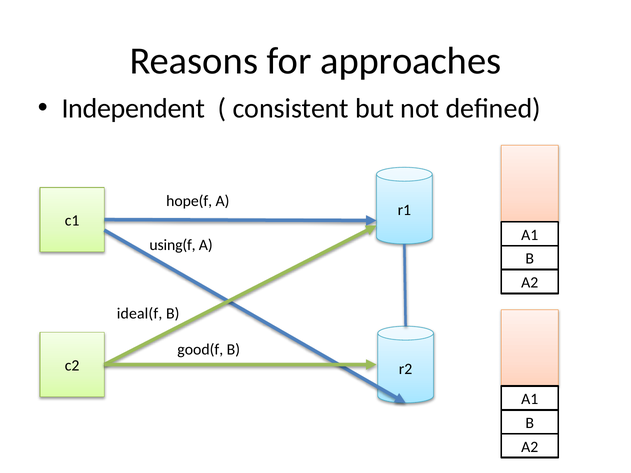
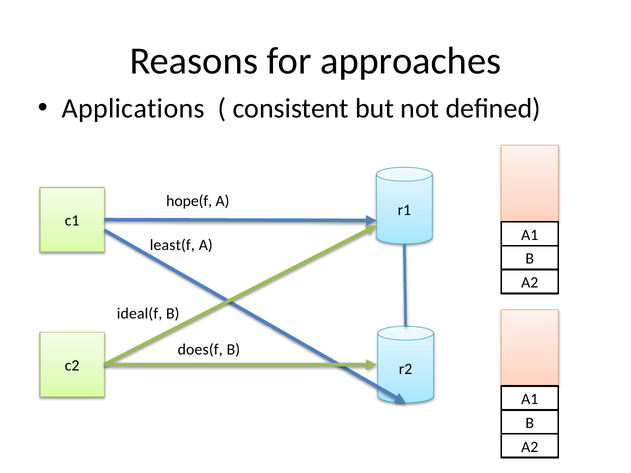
Independent: Independent -> Applications (133, 109)
using(f: using(f -> least(f (172, 245)
good(f: good(f -> does(f (200, 350)
